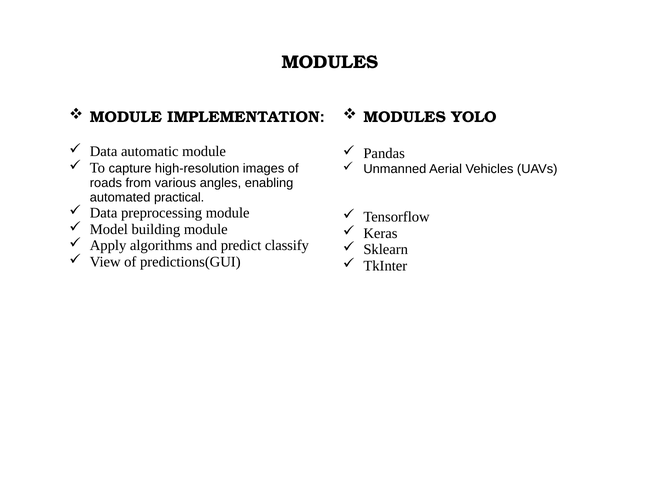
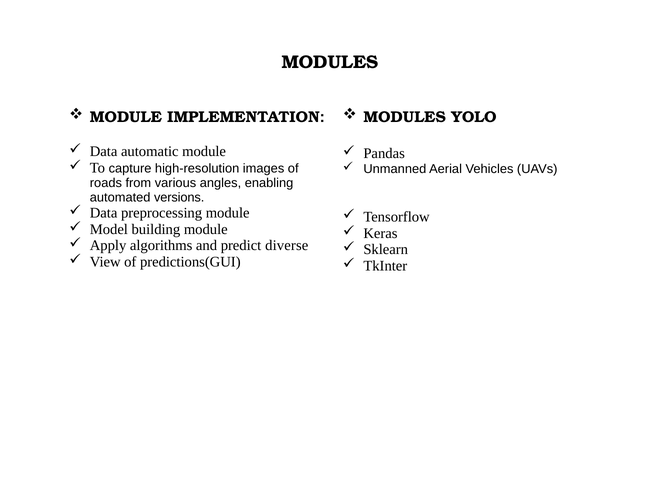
practical: practical -> versions (179, 198)
classify: classify -> diverse (287, 245)
